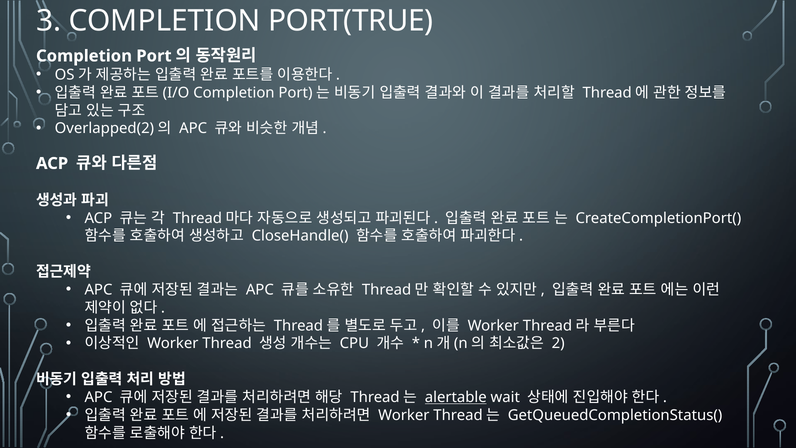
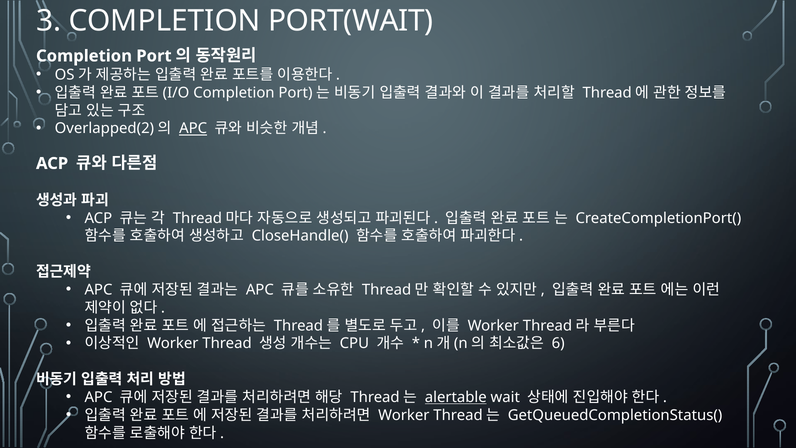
PORT(TRUE: PORT(TRUE -> PORT(WAIT (351, 21)
APC underline: none -> present (193, 128)
2: 2 -> 6 (558, 343)
